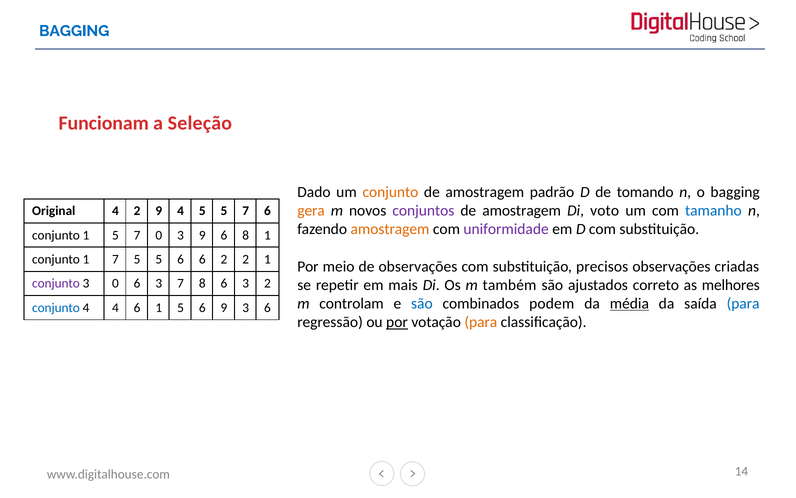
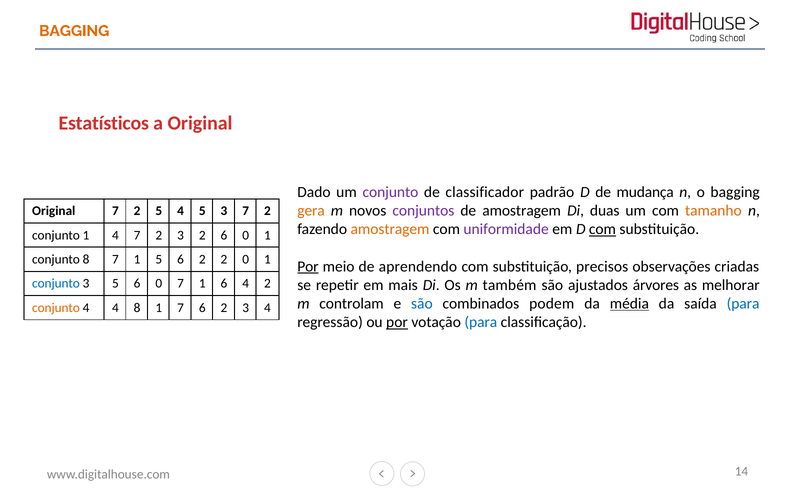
BAGGING colour: blue -> orange (74, 31)
Funcionam: Funcionam -> Estatísticos (104, 123)
a Seleção: Seleção -> Original (200, 123)
conjunto colour: orange -> purple (390, 192)
amostragem: amostragem -> classificador (485, 192)
tomando: tomando -> mudança (645, 192)
voto: voto -> duas (605, 210)
tamanho colour: blue -> orange (713, 210)
Original 4: 4 -> 7 (115, 211)
2 9: 9 -> 5 (159, 211)
4 5 5: 5 -> 3 (224, 211)
6: 6 -> 2 (267, 211)
com underline: none -> present (602, 229)
conjunto 1 5: 5 -> 4 (115, 235)
0: 0 -> 2 (159, 235)
3 9: 9 -> 2 (202, 235)
8: 8 -> 0 (246, 235)
1: 1 -> 8 (86, 259)
5: 5 -> 1 (137, 259)
5 6 6: 6 -> 2 (202, 259)
2 2: 2 -> 0 (246, 259)
Por underline: none -> present (308, 266)
de observações: observações -> aprendendo (418, 266)
conjunto colour: purple -> blue (56, 283)
3 0: 0 -> 5 (115, 283)
3: 3 -> 0 (159, 283)
8: 8 -> 1 (202, 283)
3: 3 -> 4 (246, 283)
correto: correto -> árvores (656, 285)
melhores: melhores -> melhorar (731, 285)
conjunto colour: blue -> orange (56, 307)
4 6: 6 -> 8 (137, 307)
5: 5 -> 7 (181, 307)
9: 9 -> 2 (224, 307)
3 6: 6 -> 4 (267, 307)
para colour: orange -> blue (481, 322)
